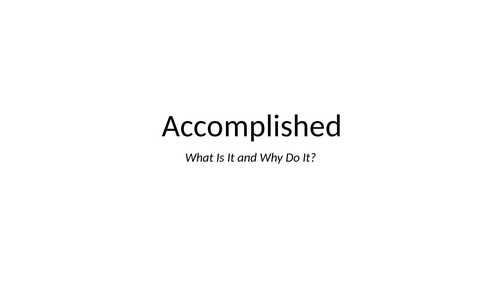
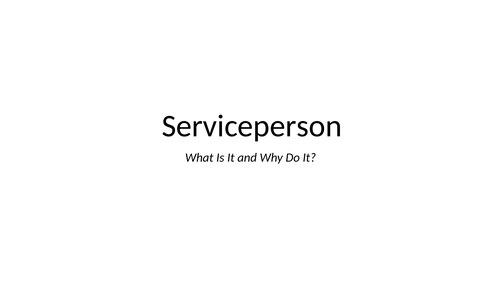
Accomplished: Accomplished -> Serviceperson (252, 126)
